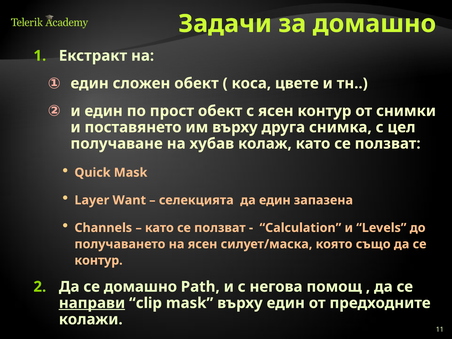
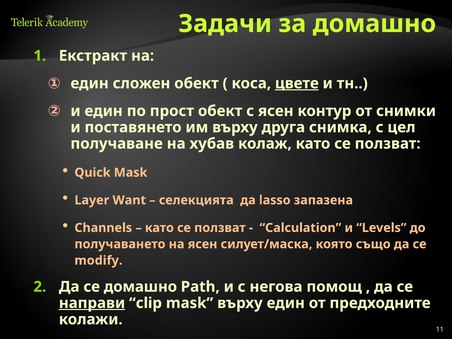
цвете underline: none -> present (297, 83)
да един: един -> lasso (275, 200)
контур: контур -> modify (98, 260)
